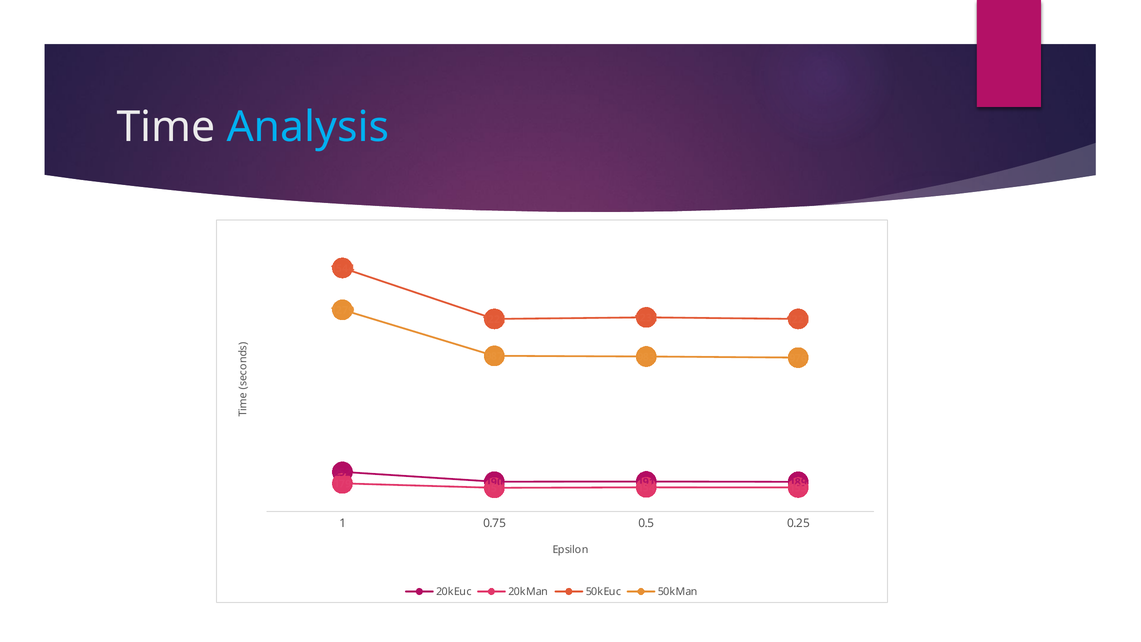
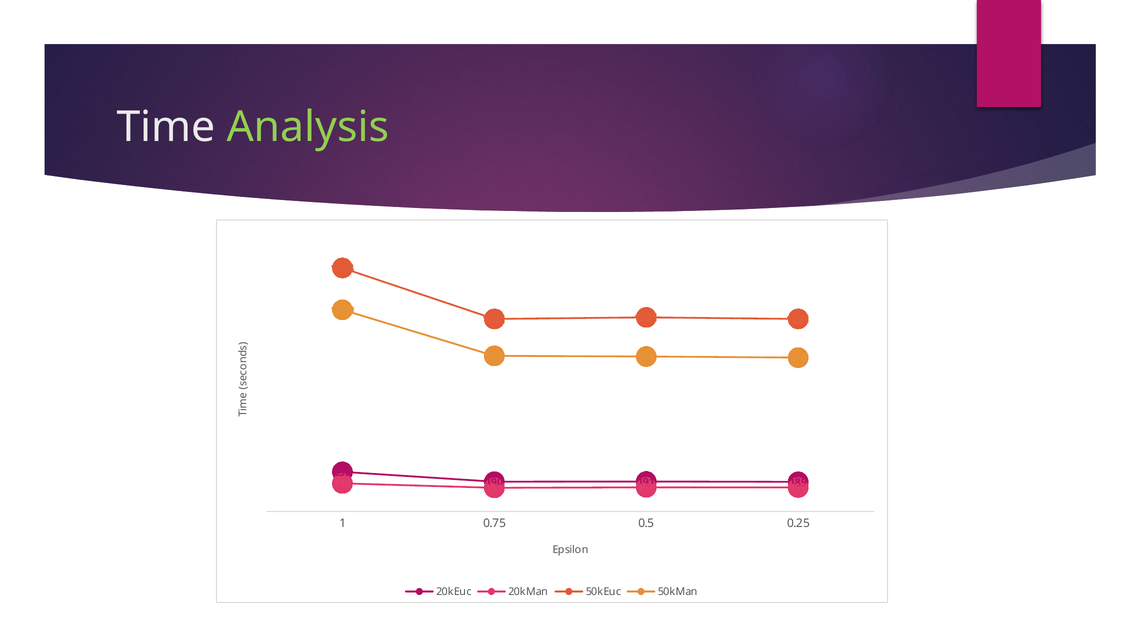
Analysis colour: light blue -> light green (308, 127)
